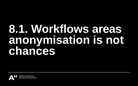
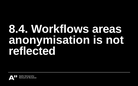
8.1: 8.1 -> 8.4 (18, 29)
chances: chances -> reflected (32, 51)
